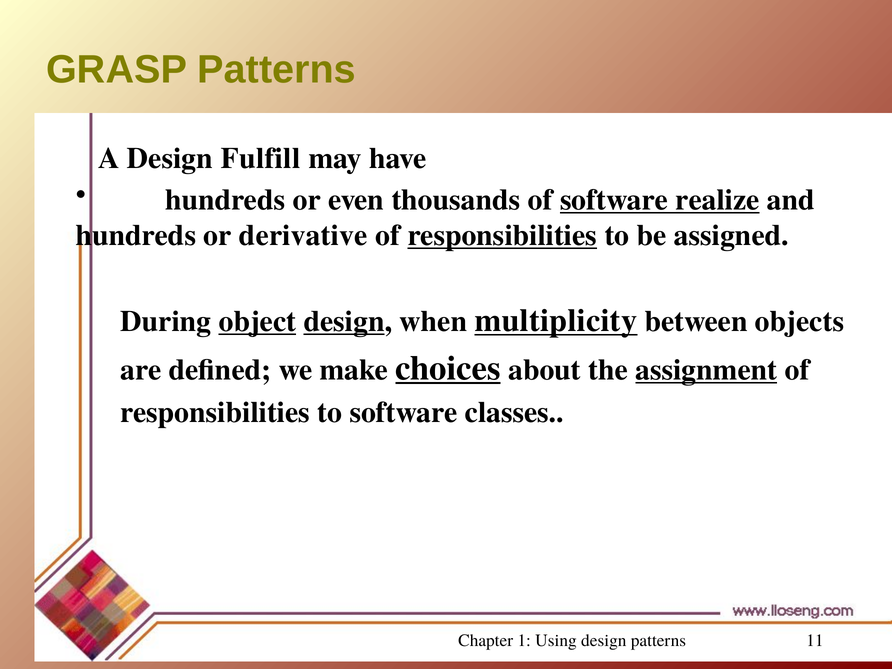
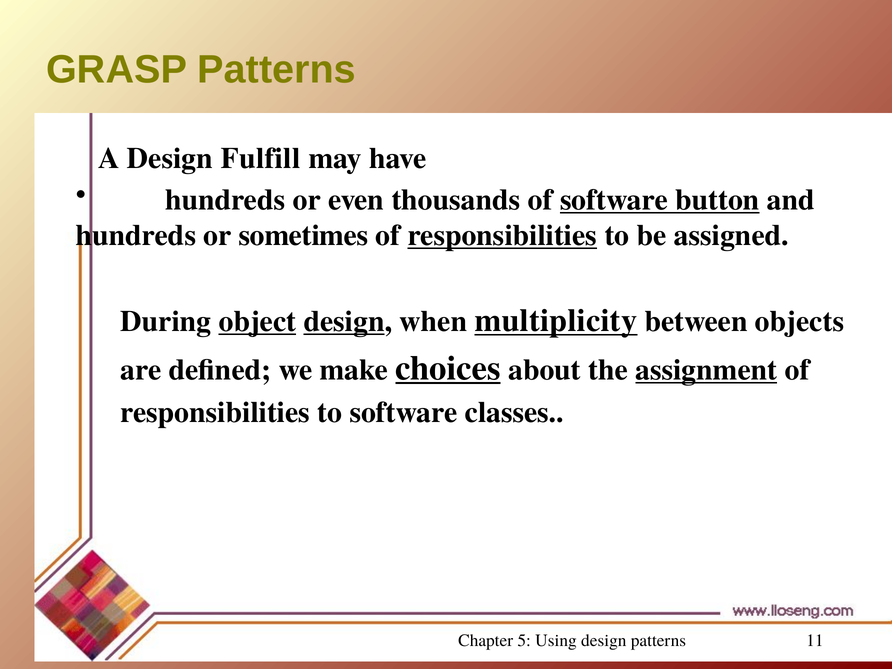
realize: realize -> button (717, 200)
derivative: derivative -> sometimes (304, 235)
1: 1 -> 5 (524, 640)
